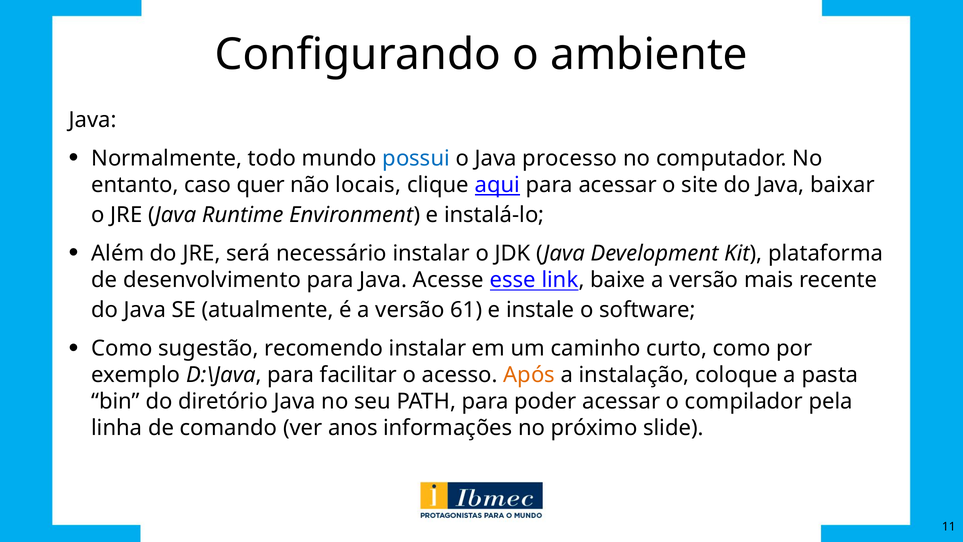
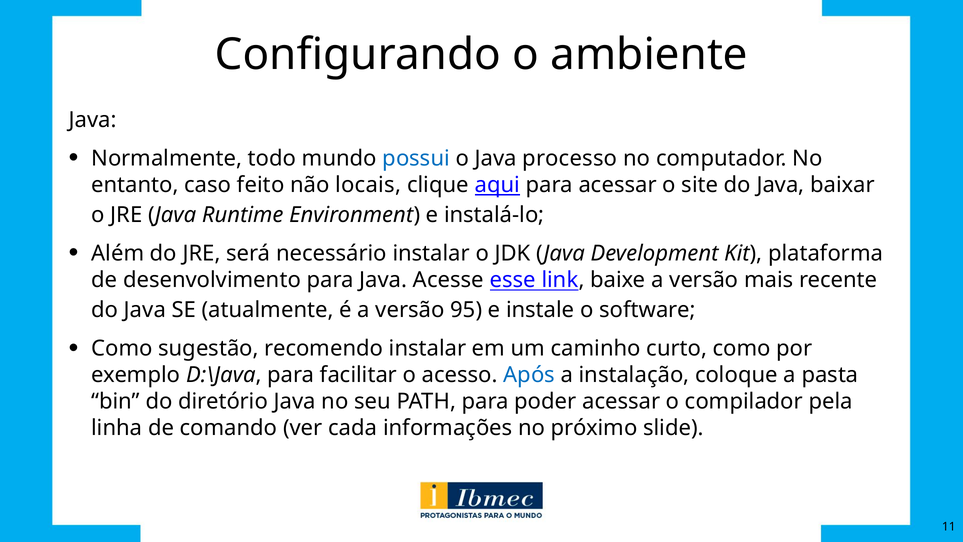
quer: quer -> feito (261, 185)
61: 61 -> 95 (466, 310)
Após colour: orange -> blue (529, 375)
anos: anos -> cada (353, 428)
